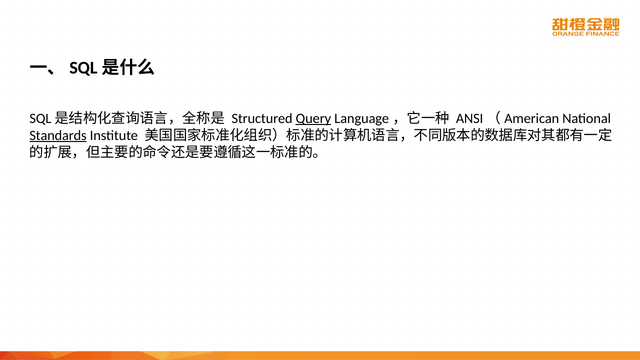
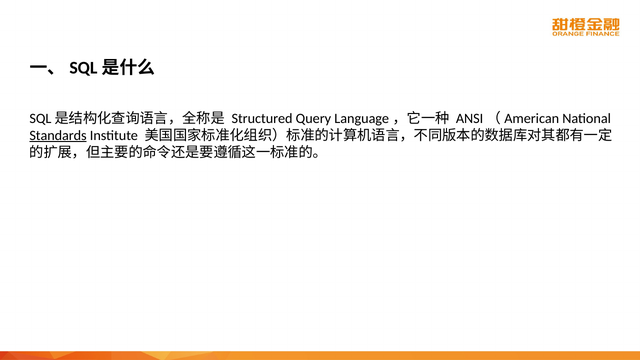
Query underline: present -> none (313, 118)
